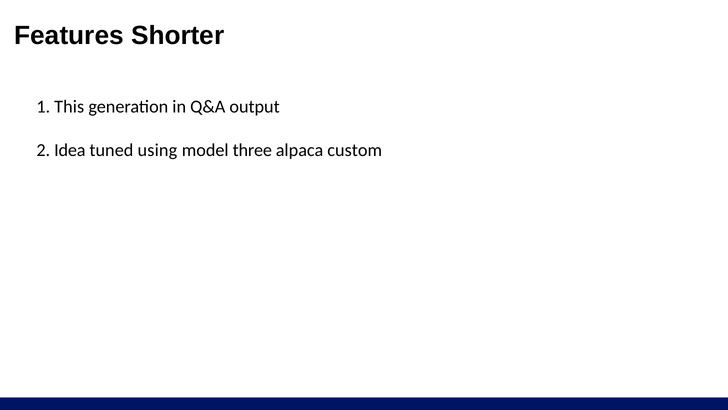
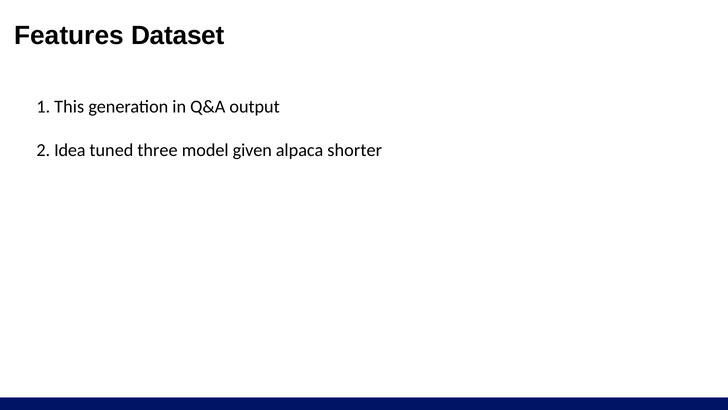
Shorter: Shorter -> Dataset (178, 36)
using: using -> three (158, 150)
three: three -> given (252, 150)
custom: custom -> shorter (355, 150)
